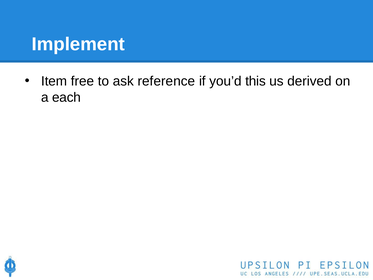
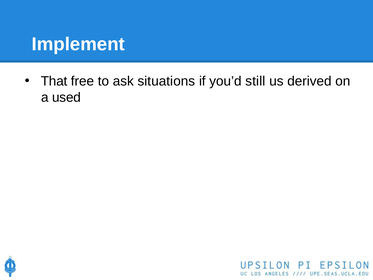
Item: Item -> That (54, 81)
reference: reference -> situations (166, 81)
this: this -> still (255, 81)
each: each -> used (67, 97)
